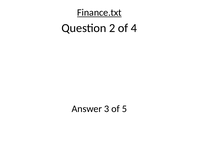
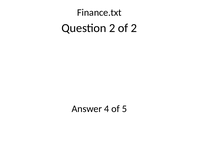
Finance.txt underline: present -> none (99, 13)
of 4: 4 -> 2 (134, 28)
3: 3 -> 4 (107, 109)
